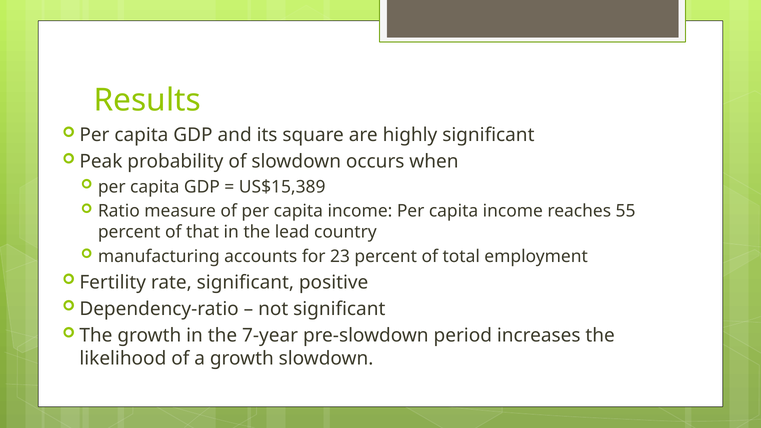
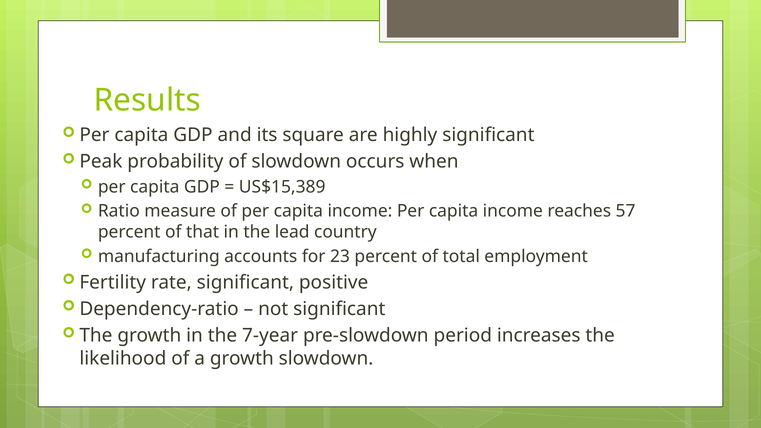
55: 55 -> 57 (626, 211)
